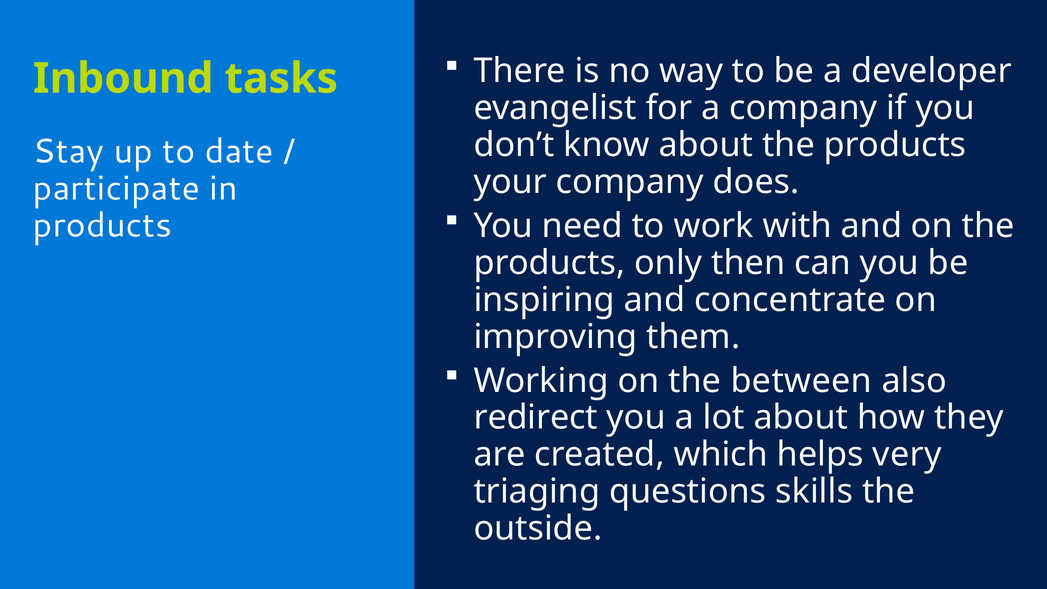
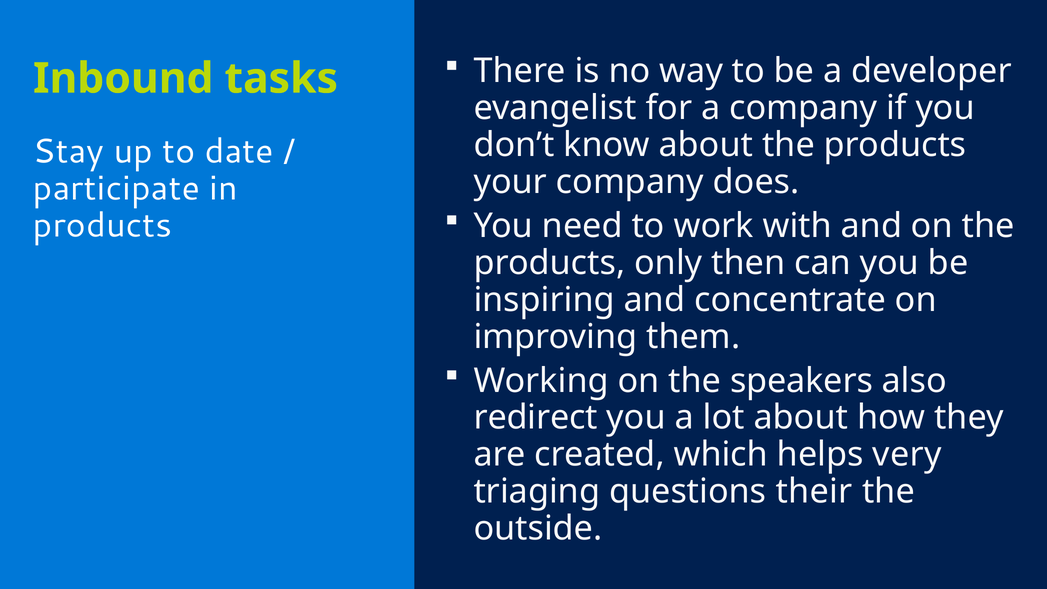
between: between -> speakers (802, 381)
skills: skills -> their (814, 492)
